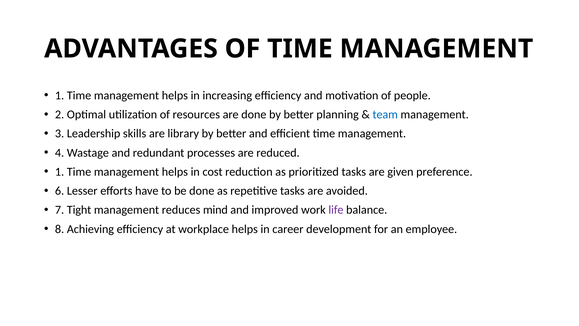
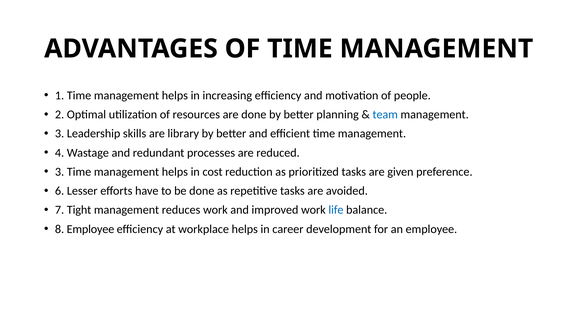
1: 1 -> 3 (60, 172)
reduces mind: mind -> work (215, 210)
life colour: purple -> blue (336, 210)
8 Achieving: Achieving -> Employee (90, 229)
